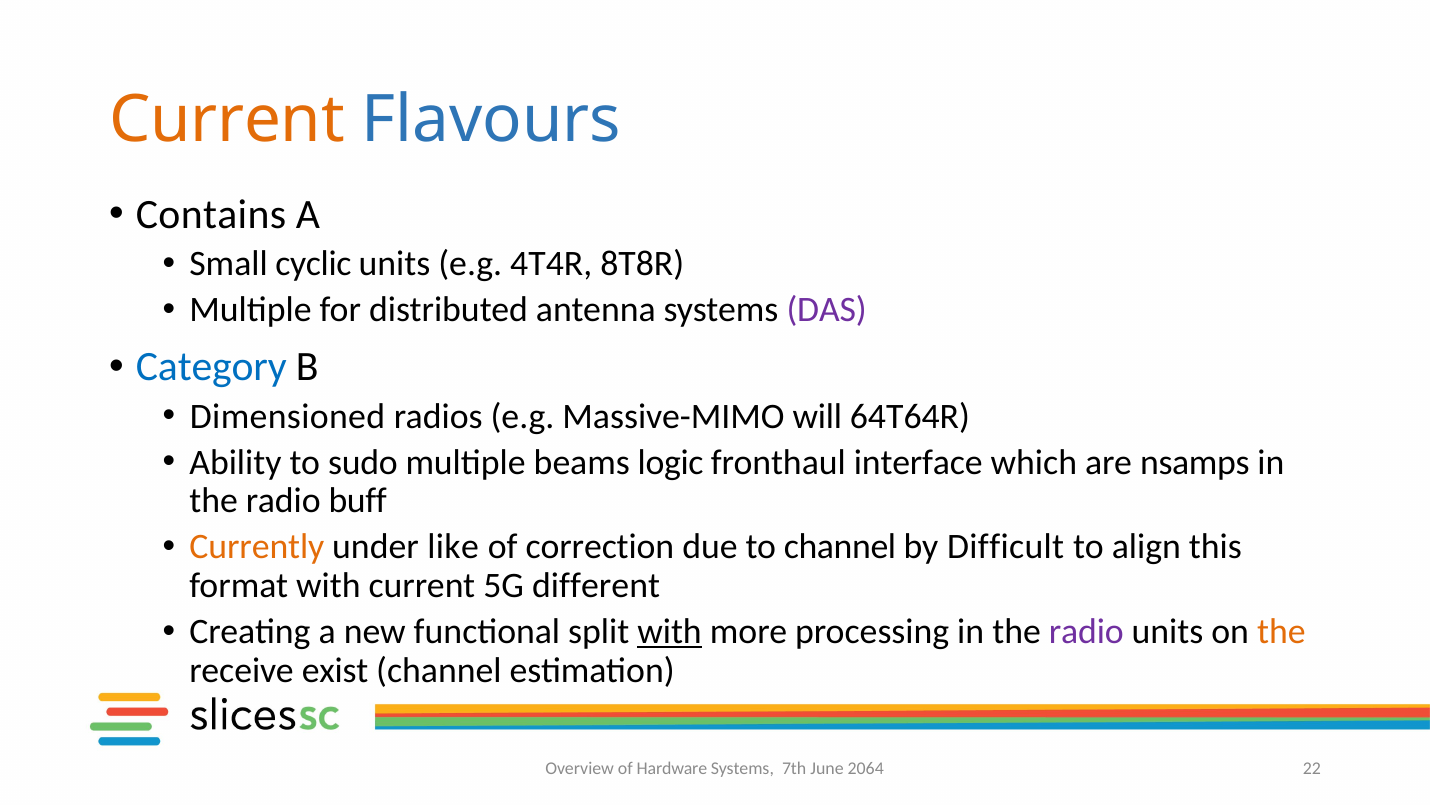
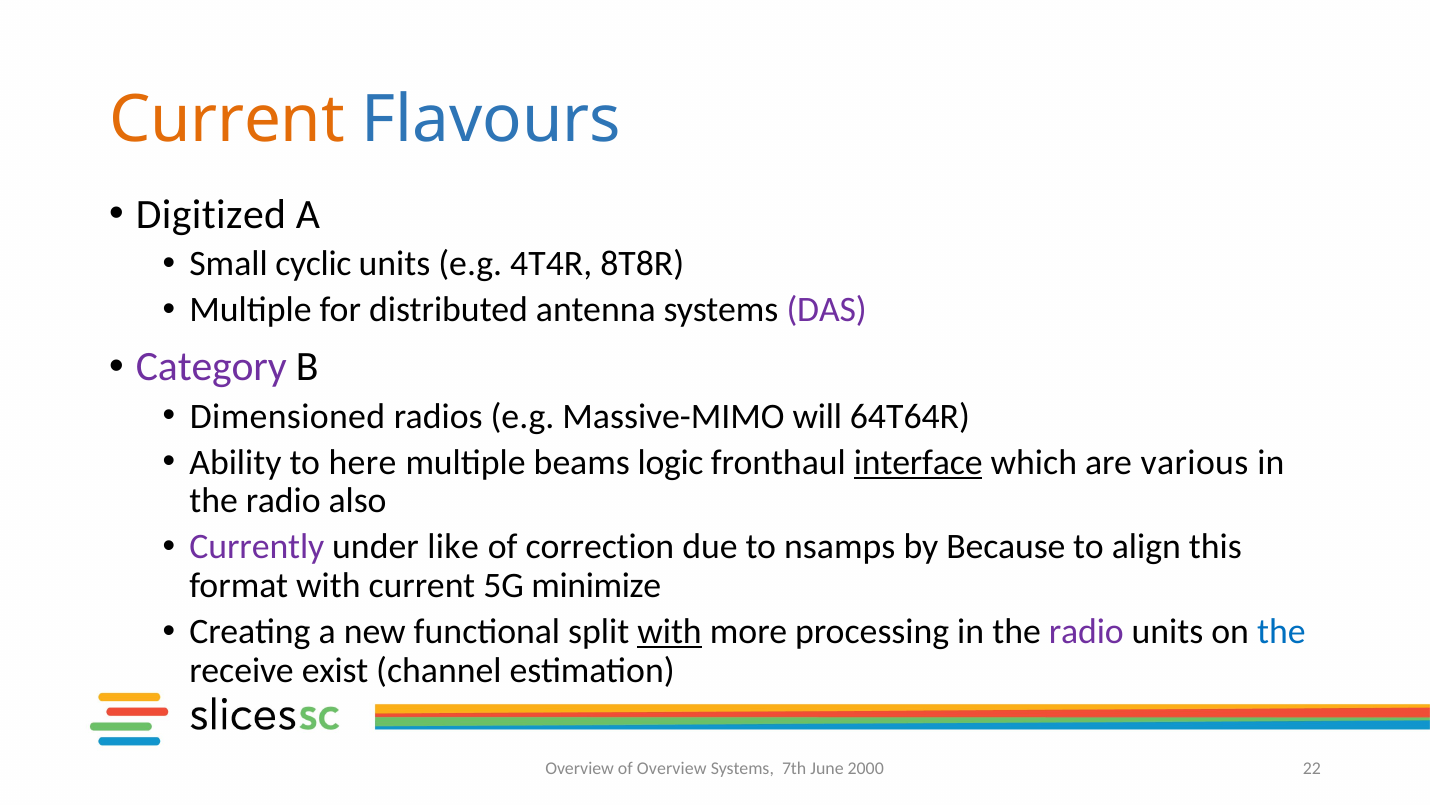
Contains: Contains -> Digitized (211, 215)
Category colour: blue -> purple (211, 367)
sudo: sudo -> here (363, 462)
interface underline: none -> present (918, 462)
nsamps: nsamps -> various (1195, 462)
buff: buff -> also (358, 501)
Currently colour: orange -> purple (257, 547)
to channel: channel -> nsamps (840, 547)
Difficult: Difficult -> Because (1006, 547)
different: different -> minimize (596, 585)
the colour: orange -> blue (1281, 631)
of Hardware: Hardware -> Overview (672, 768)
2064: 2064 -> 2000 (866, 768)
